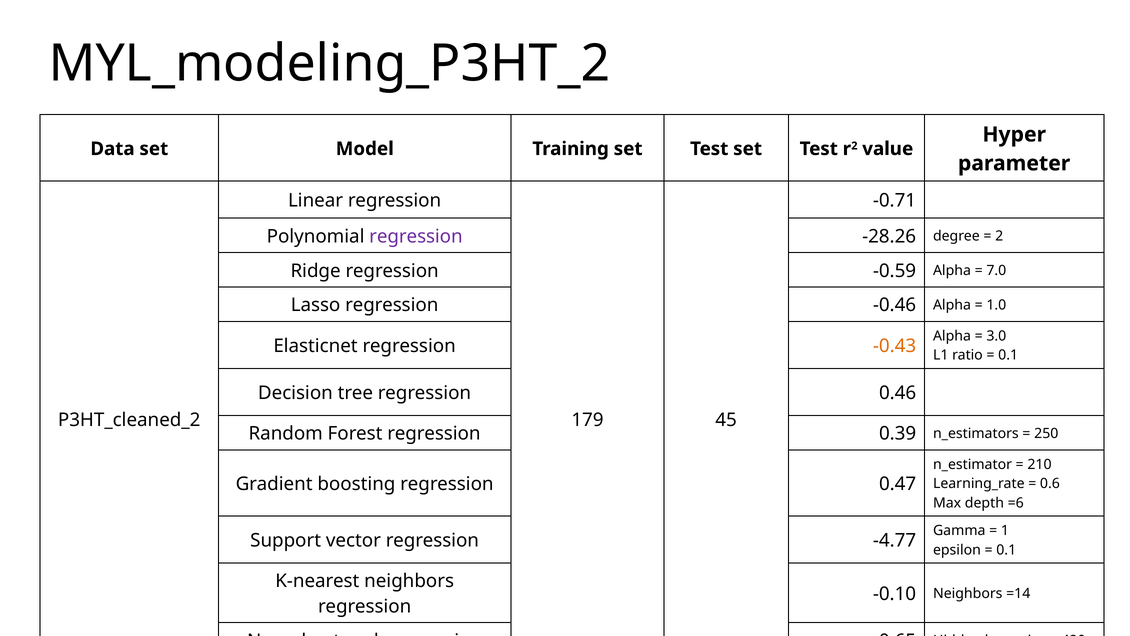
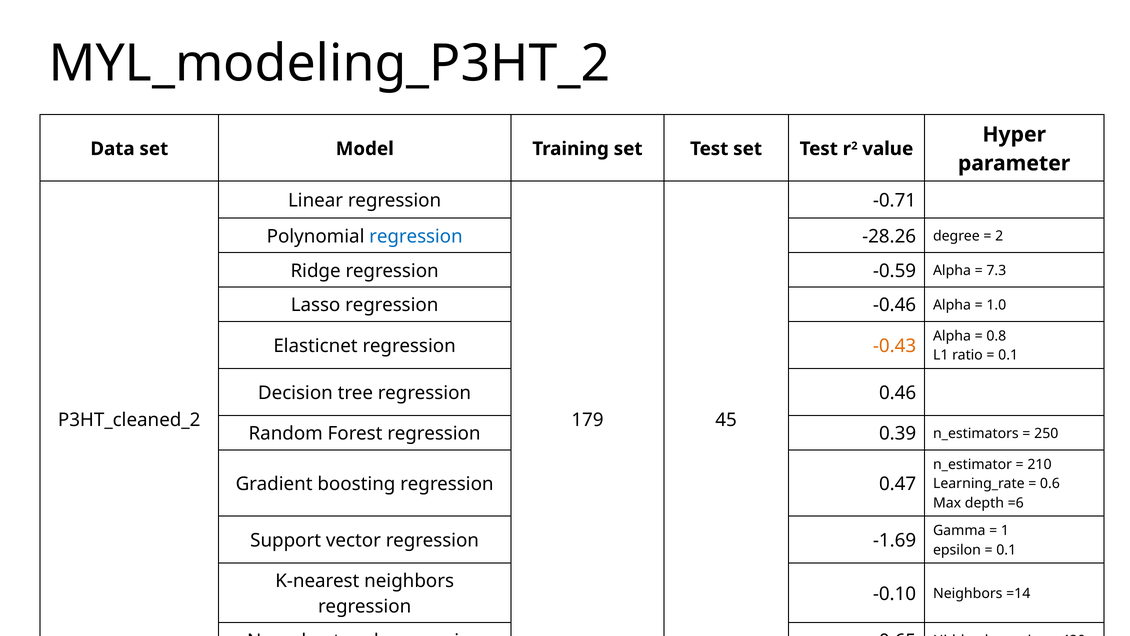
regression colour: purple -> blue (416, 236)
7.0: 7.0 -> 7.3 (996, 271)
3.0: 3.0 -> 0.8 (996, 336)
-4.77: -4.77 -> -1.69 (895, 540)
